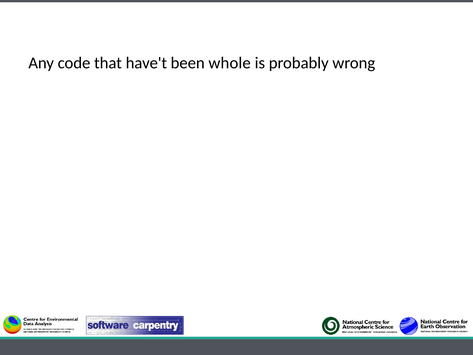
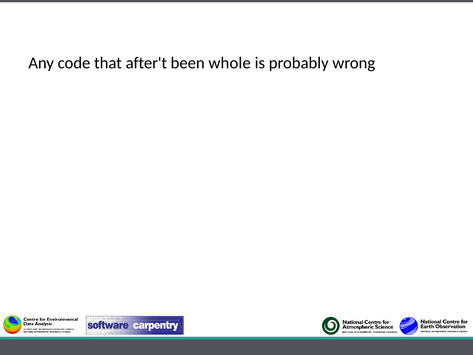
have't: have't -> after't (146, 63)
